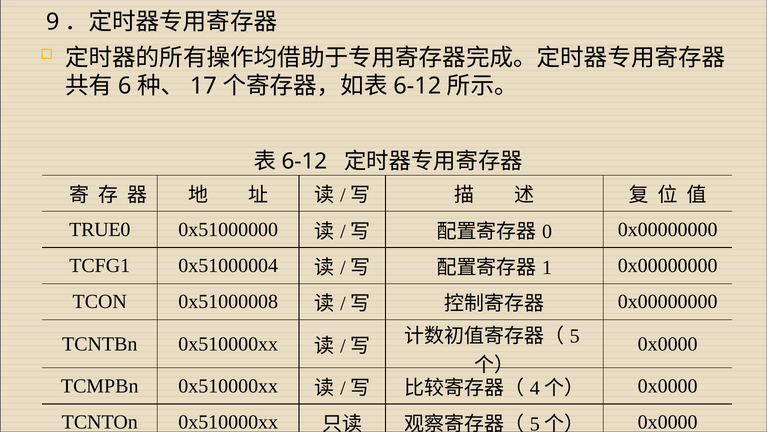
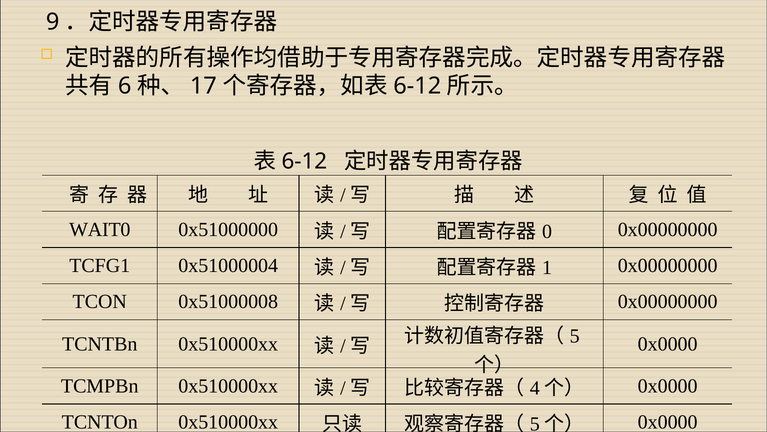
TRUE0: TRUE0 -> WAIT0 (100, 229)
